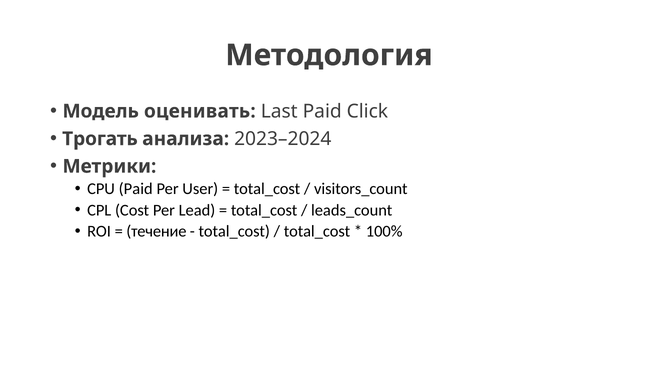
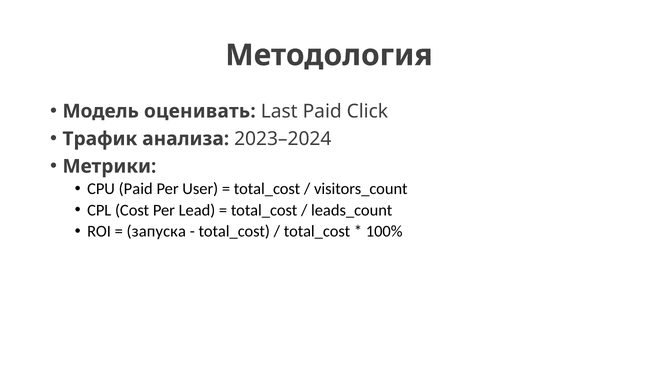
Трогать: Трогать -> Трафик (100, 139)
течение: течение -> запуска (156, 231)
